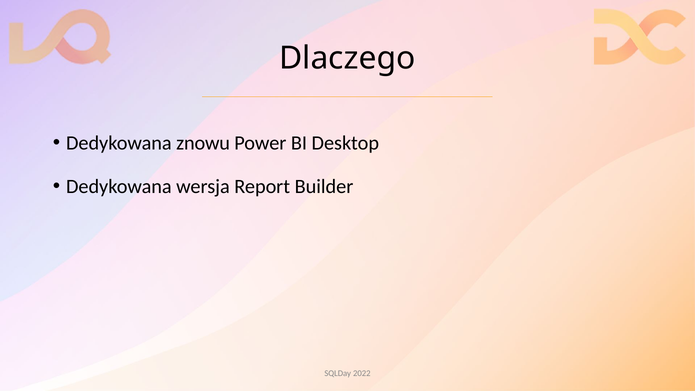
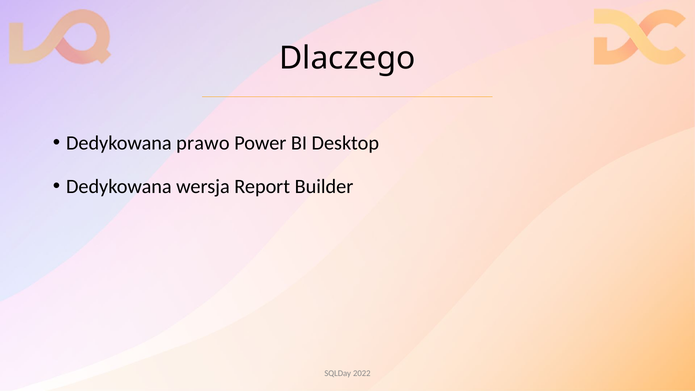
znowu: znowu -> prawo (203, 143)
